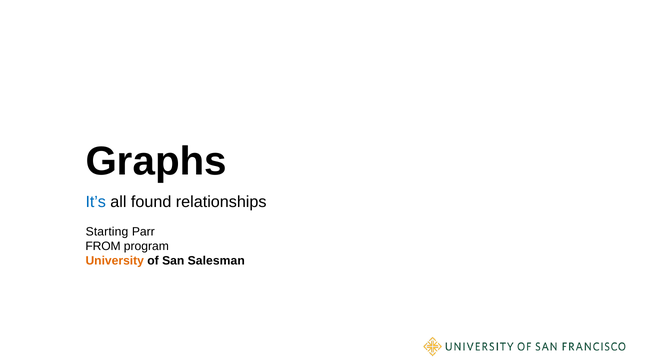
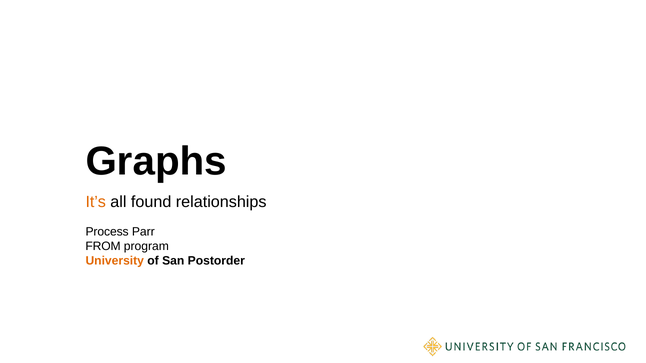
It’s colour: blue -> orange (96, 202)
Starting: Starting -> Process (107, 232)
Salesman: Salesman -> Postorder (216, 261)
